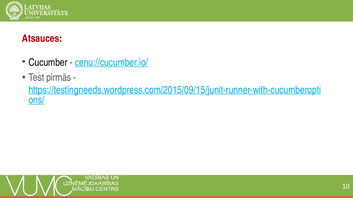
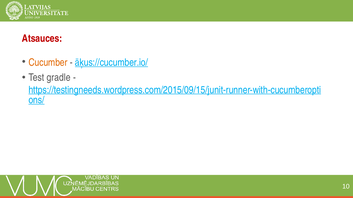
Cucumber colour: black -> orange (48, 63)
cenu://cucumber.io/: cenu://cucumber.io/ -> āķus://cucumber.io/ (111, 63)
pirmās: pirmās -> gradle (59, 78)
